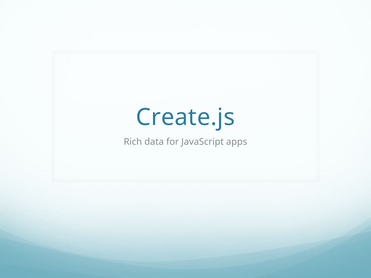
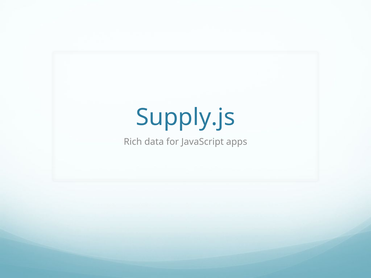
Create.js: Create.js -> Supply.js (185, 117)
